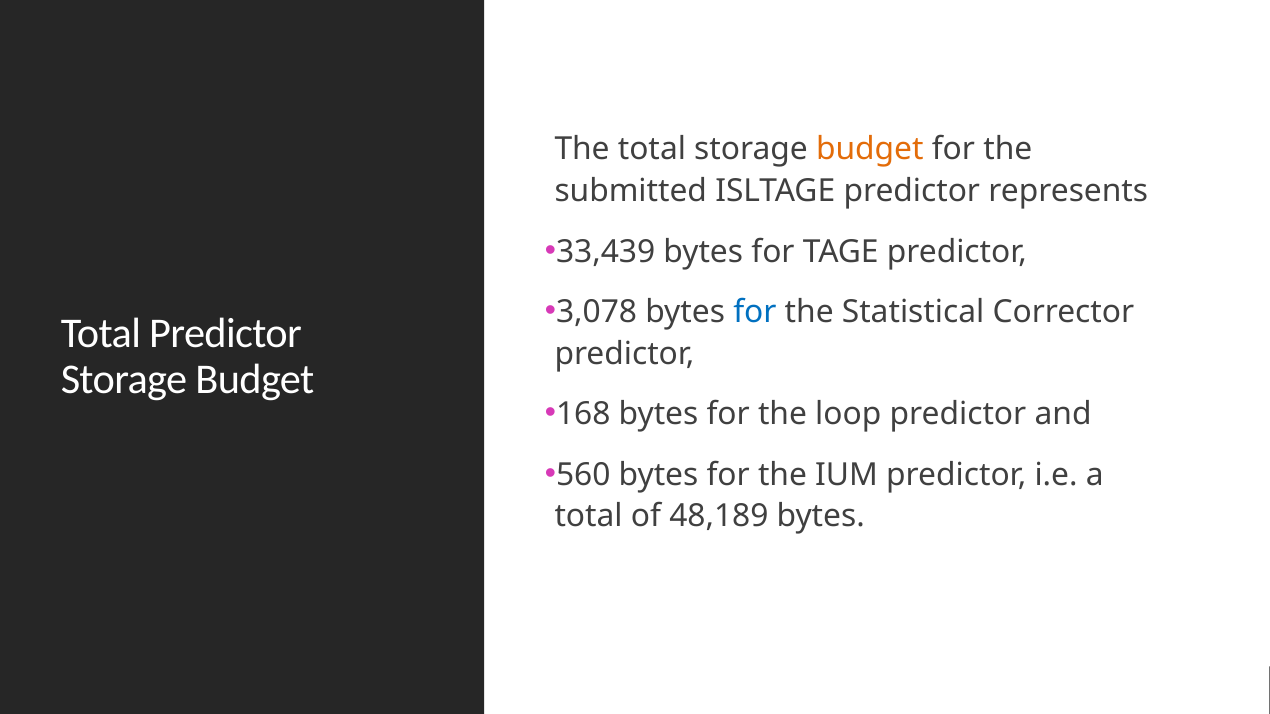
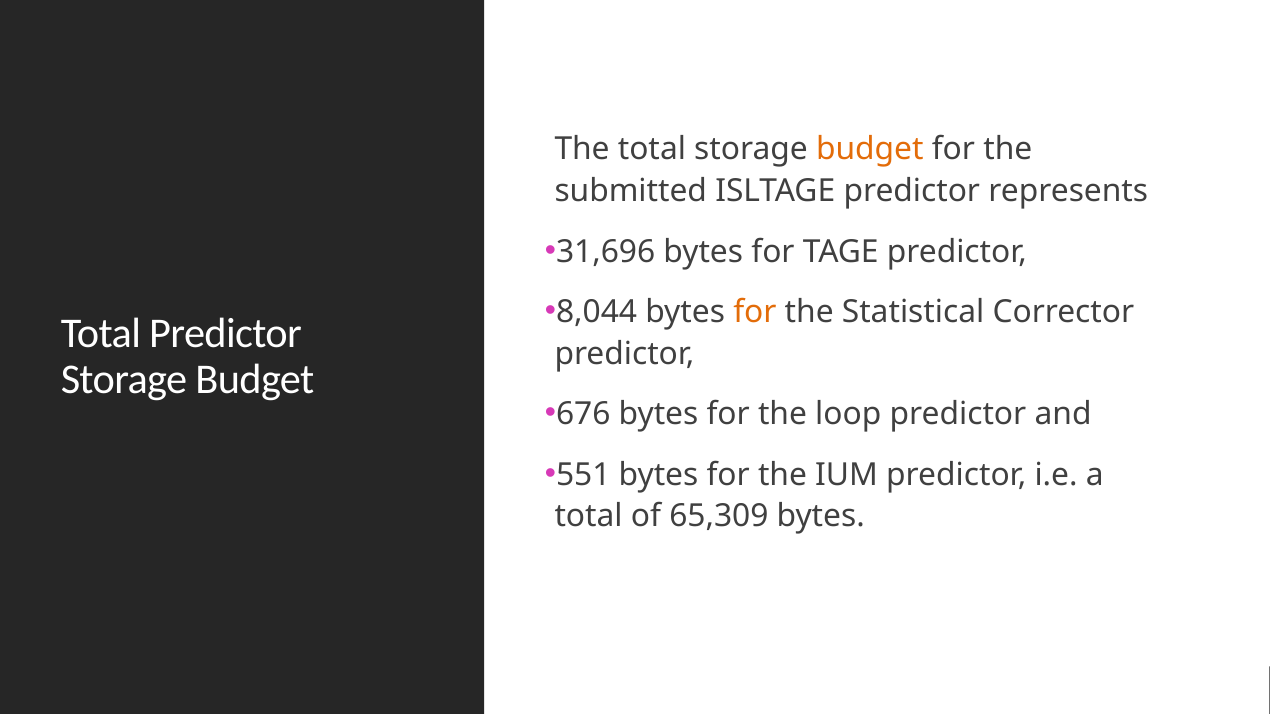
33,439: 33,439 -> 31,696 (606, 252)
3,078: 3,078 -> 8,044 (597, 312)
for colour: blue -> orange (755, 312)
168: 168 -> 676 (583, 414)
560: 560 -> 551 (583, 475)
48,189: 48,189 -> 65,309 (719, 517)
